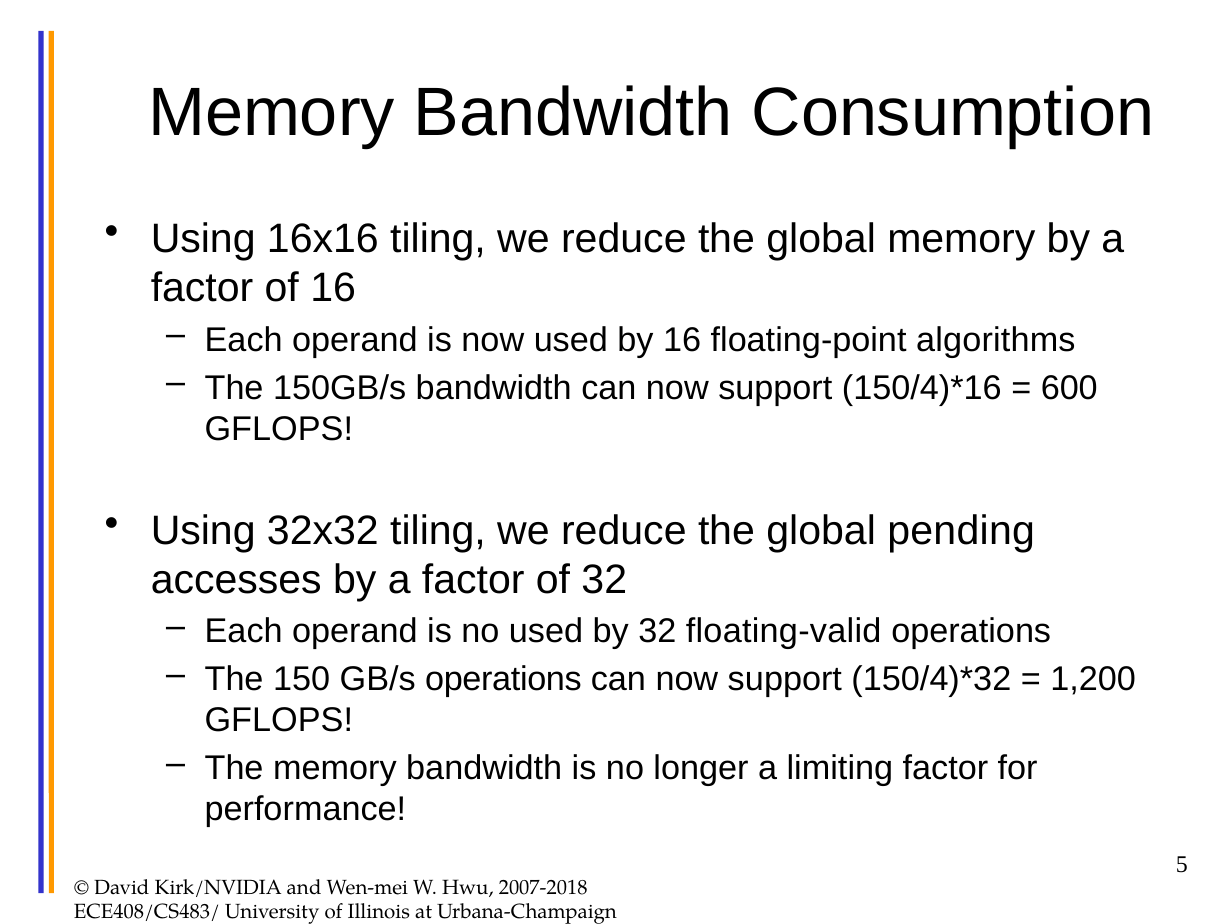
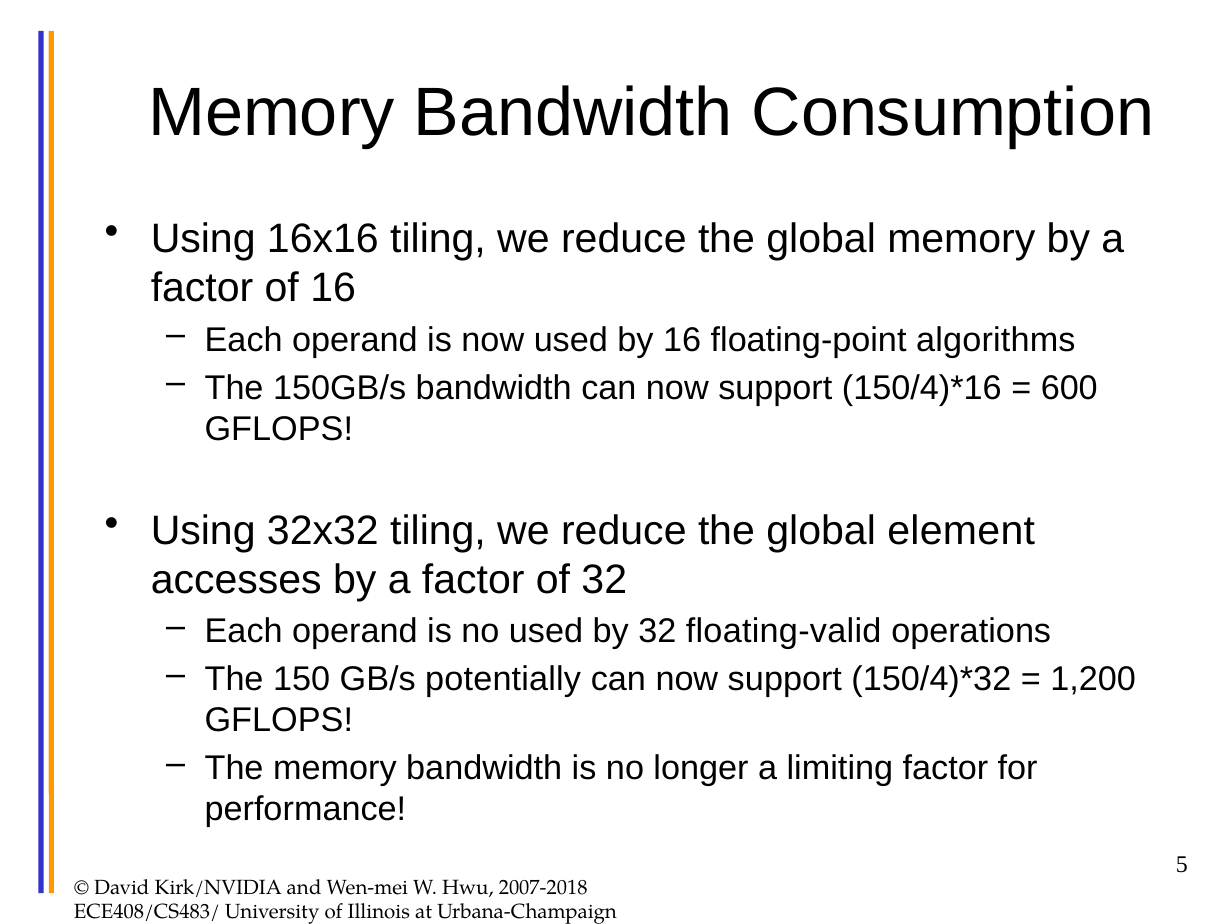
pending: pending -> element (961, 530)
GB/s operations: operations -> potentially (503, 679)
